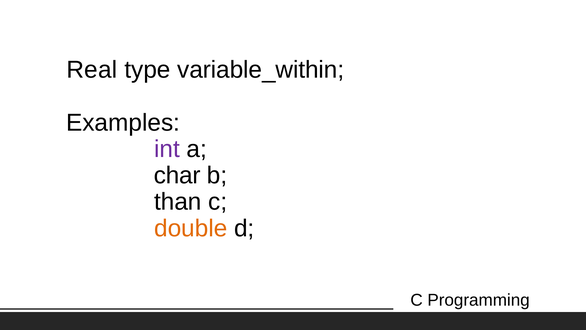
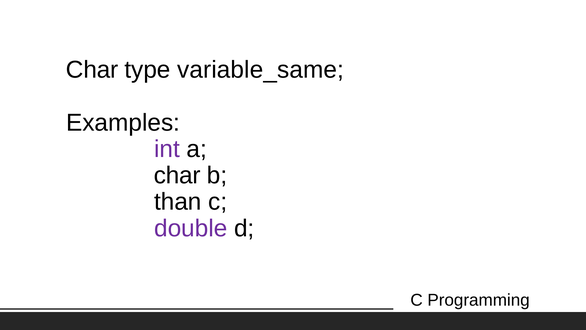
Real: Real -> Char (92, 70)
variable_within: variable_within -> variable_same (261, 70)
double colour: orange -> purple (191, 228)
